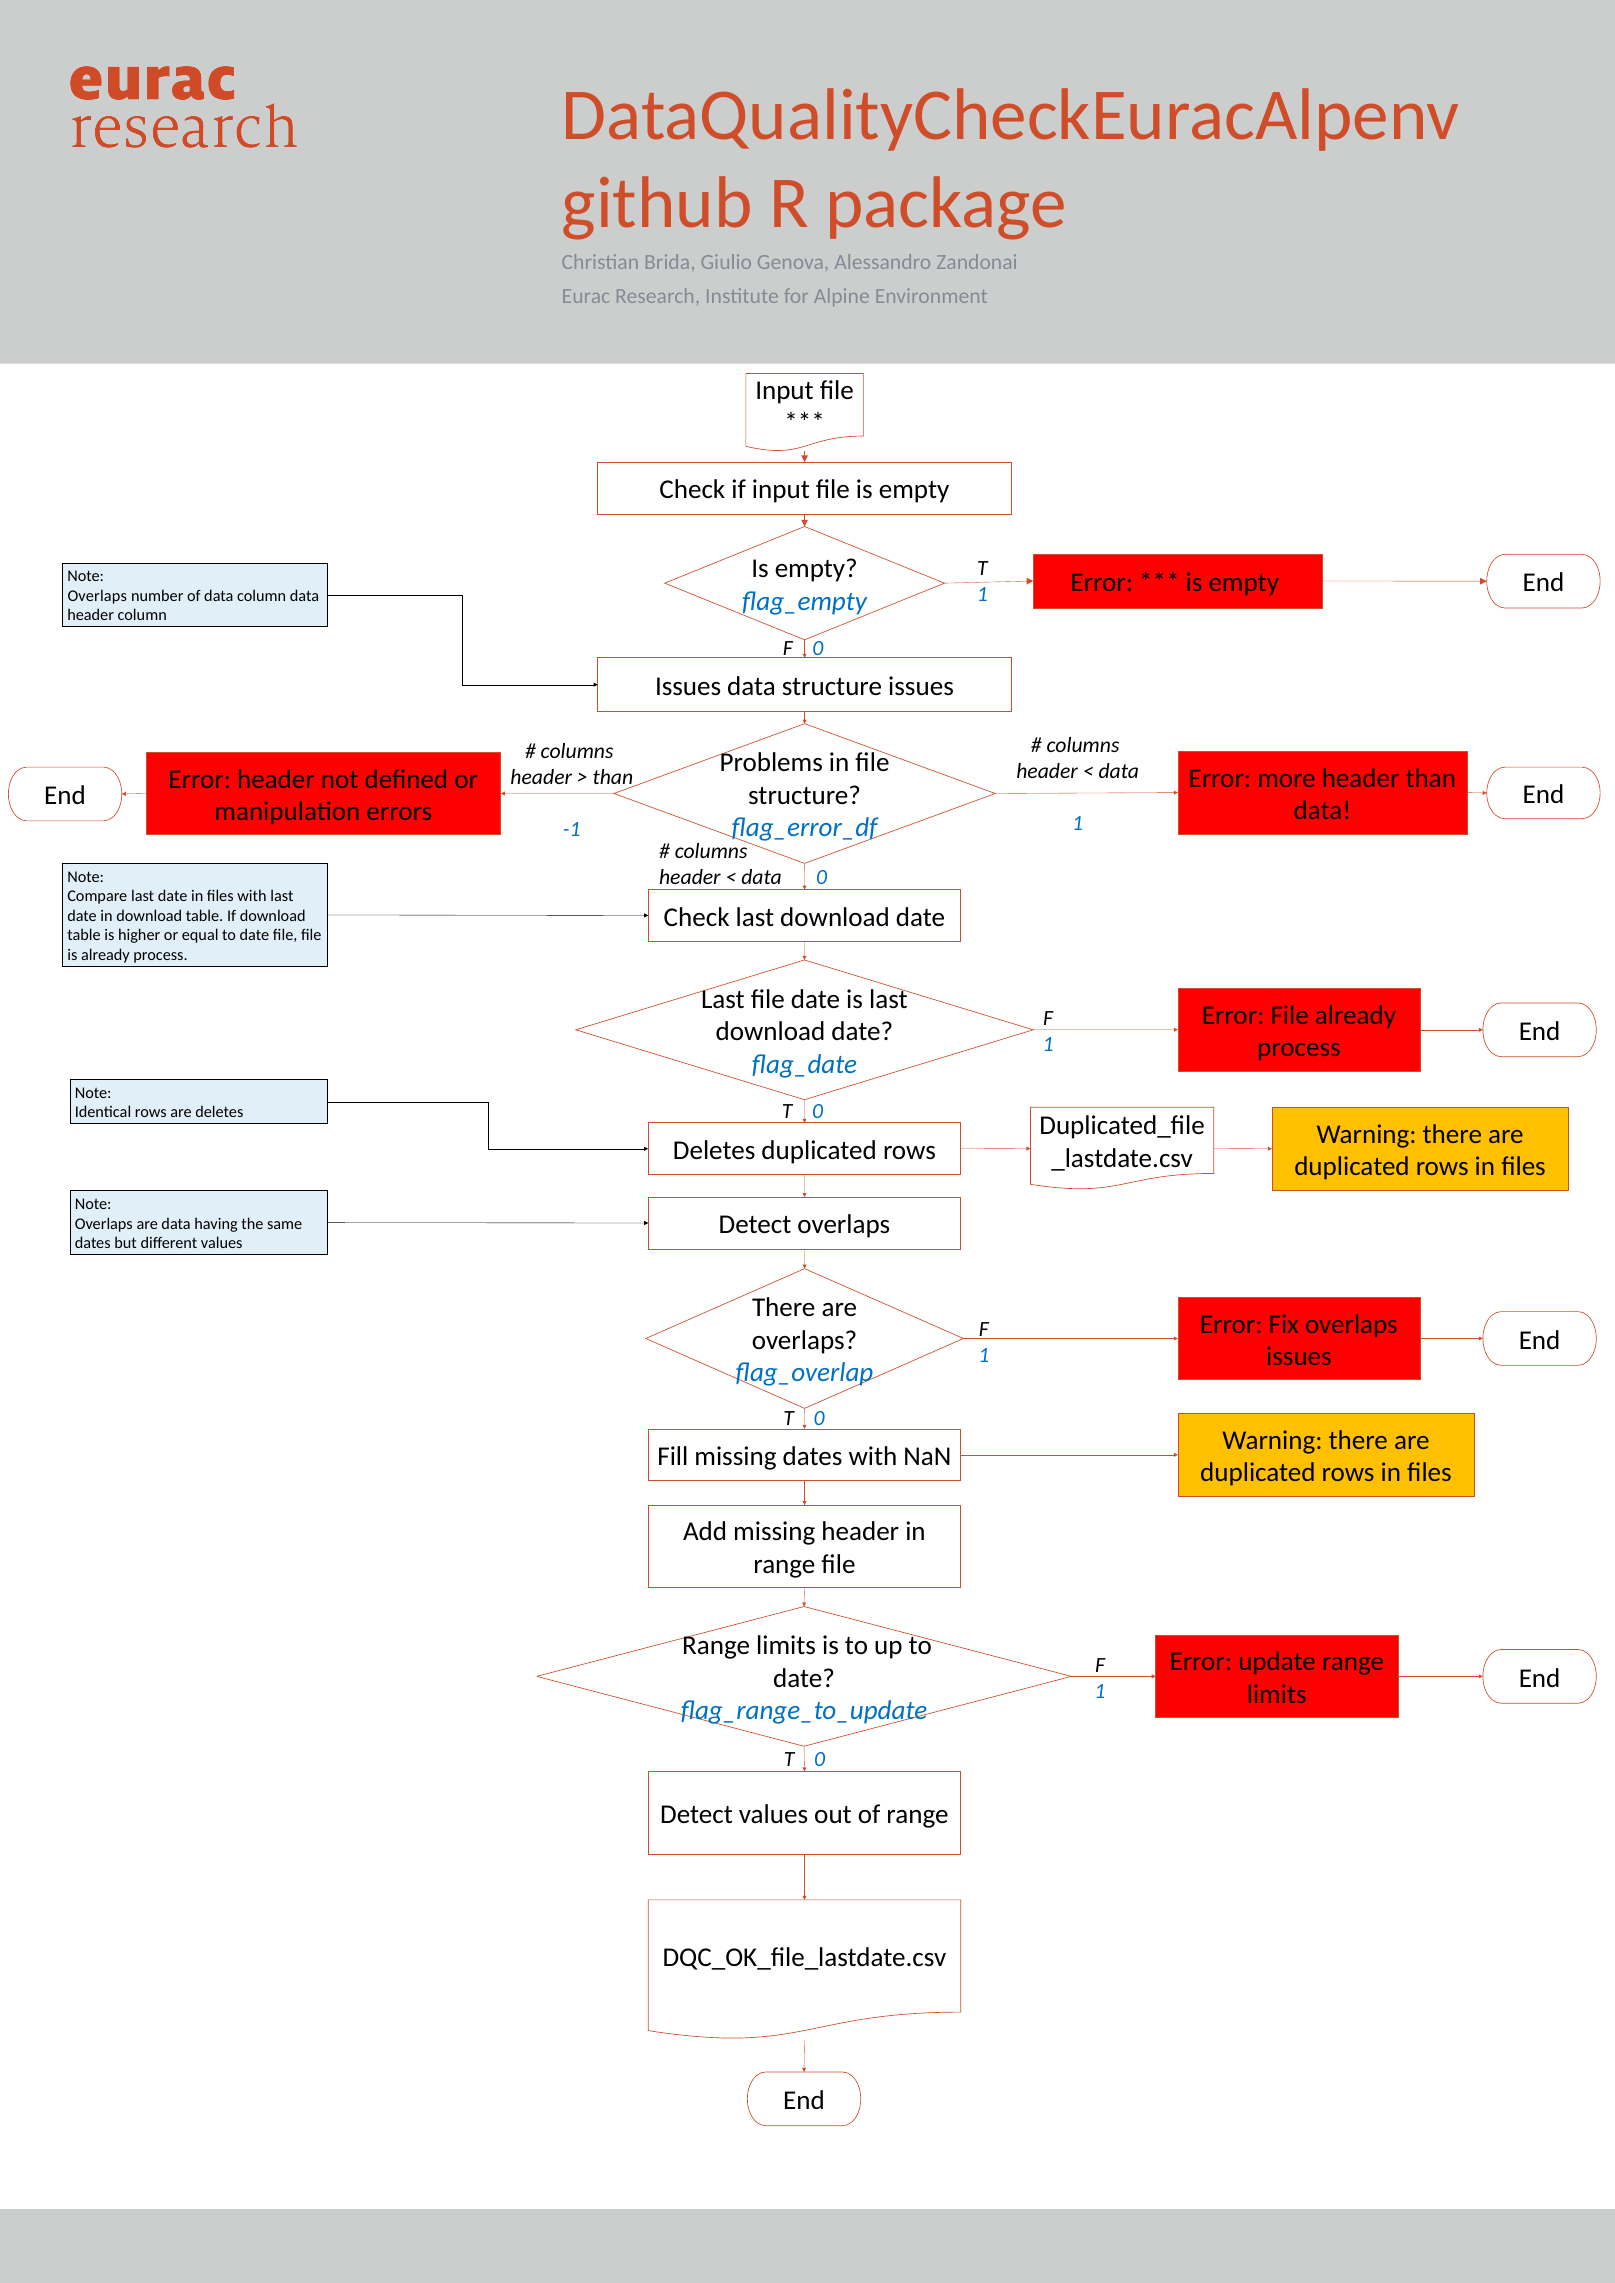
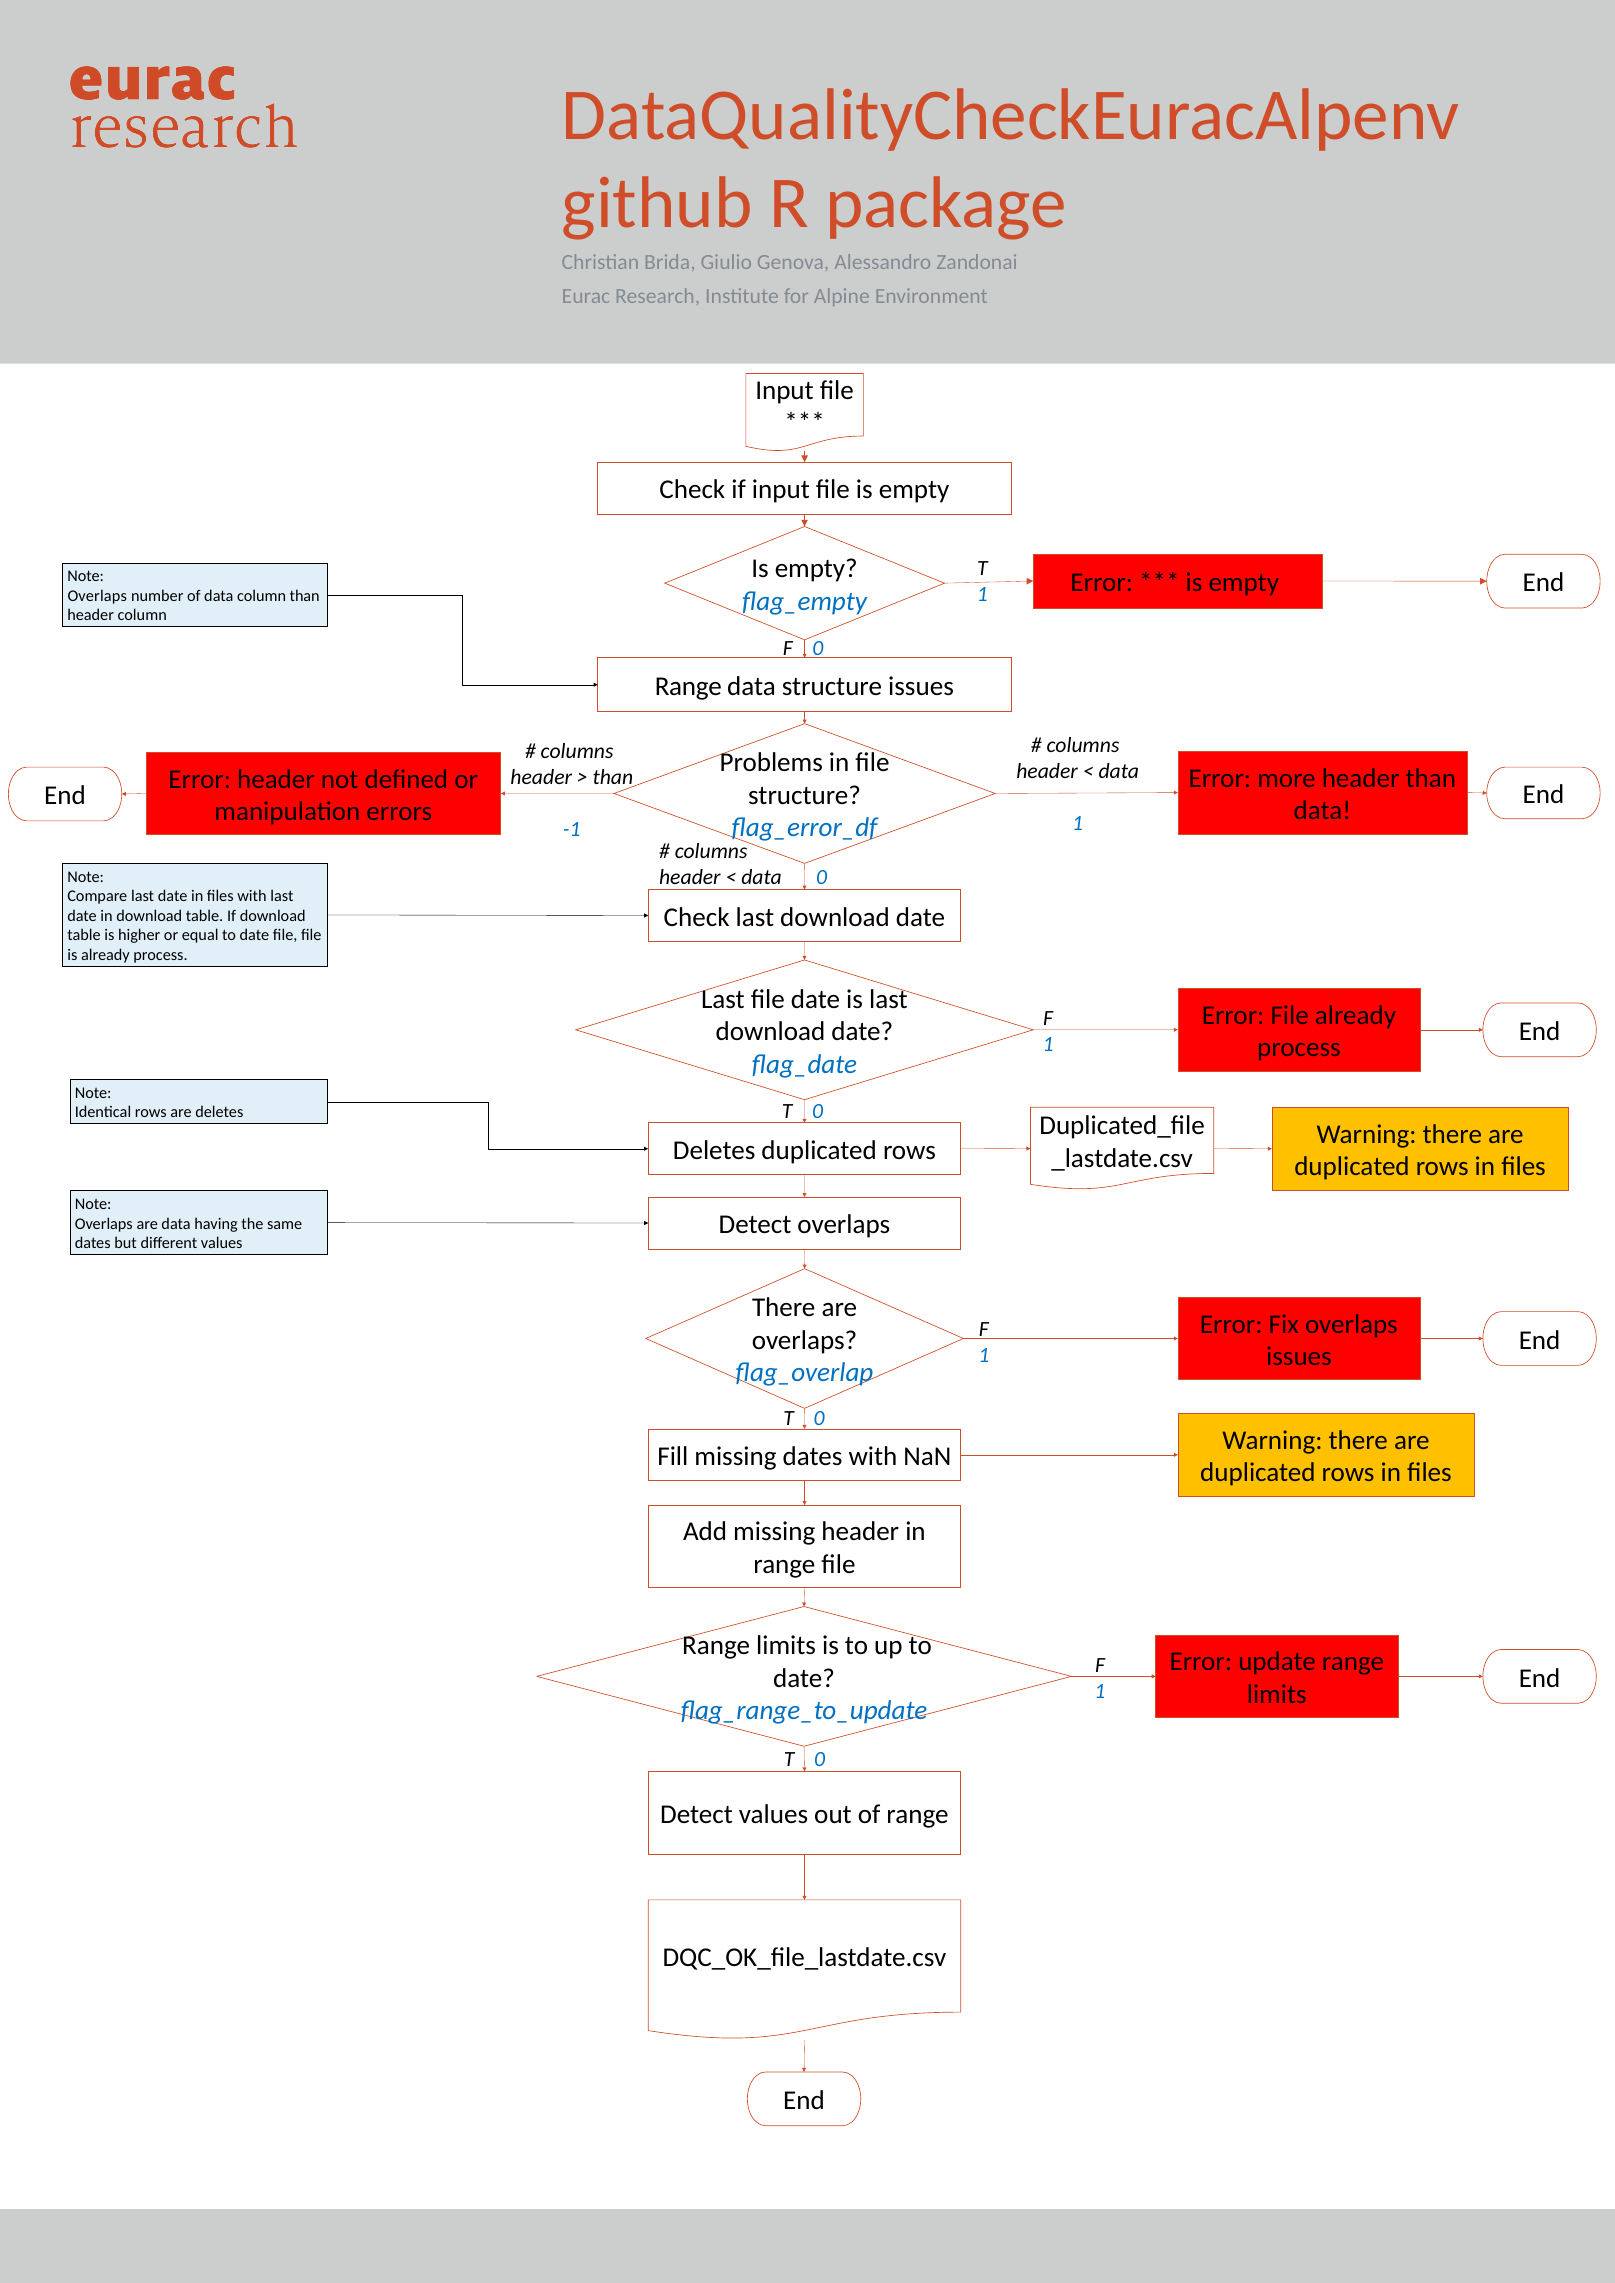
column data: data -> than (305, 596)
Issues: Issues -> Range (688, 687)
